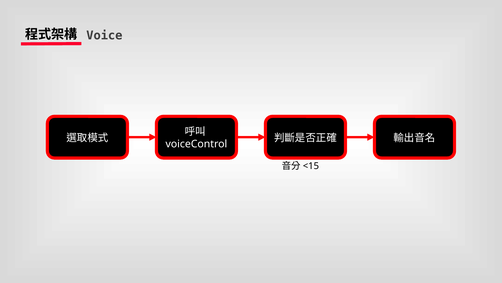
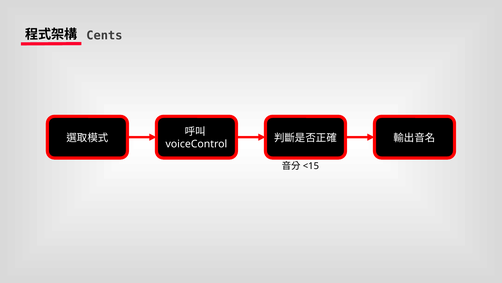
Voice: Voice -> Cents (104, 35)
